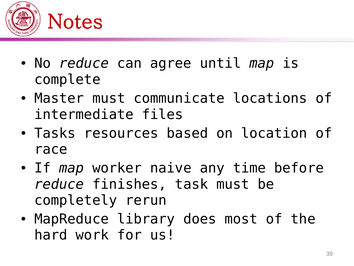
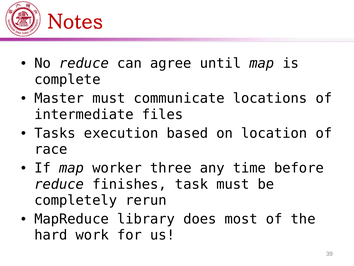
resources: resources -> execution (121, 133)
naive: naive -> three (171, 168)
